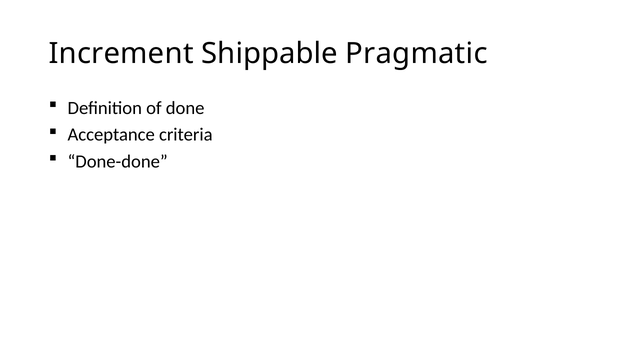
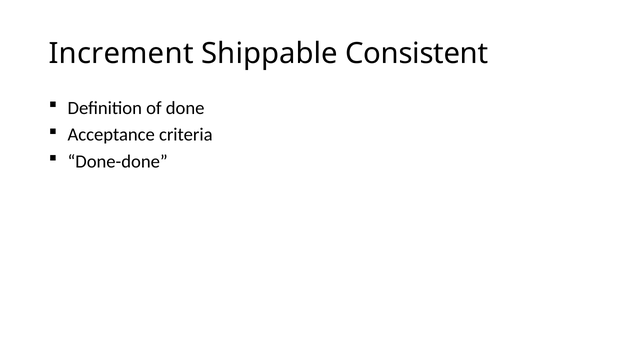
Pragmatic: Pragmatic -> Consistent (417, 54)
